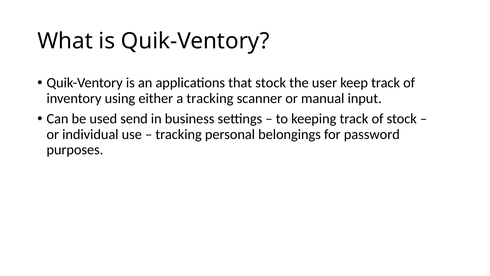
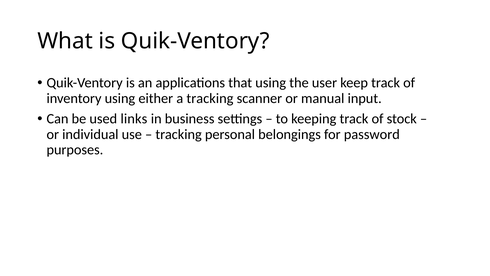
that stock: stock -> using (271, 83)
send: send -> links (134, 119)
